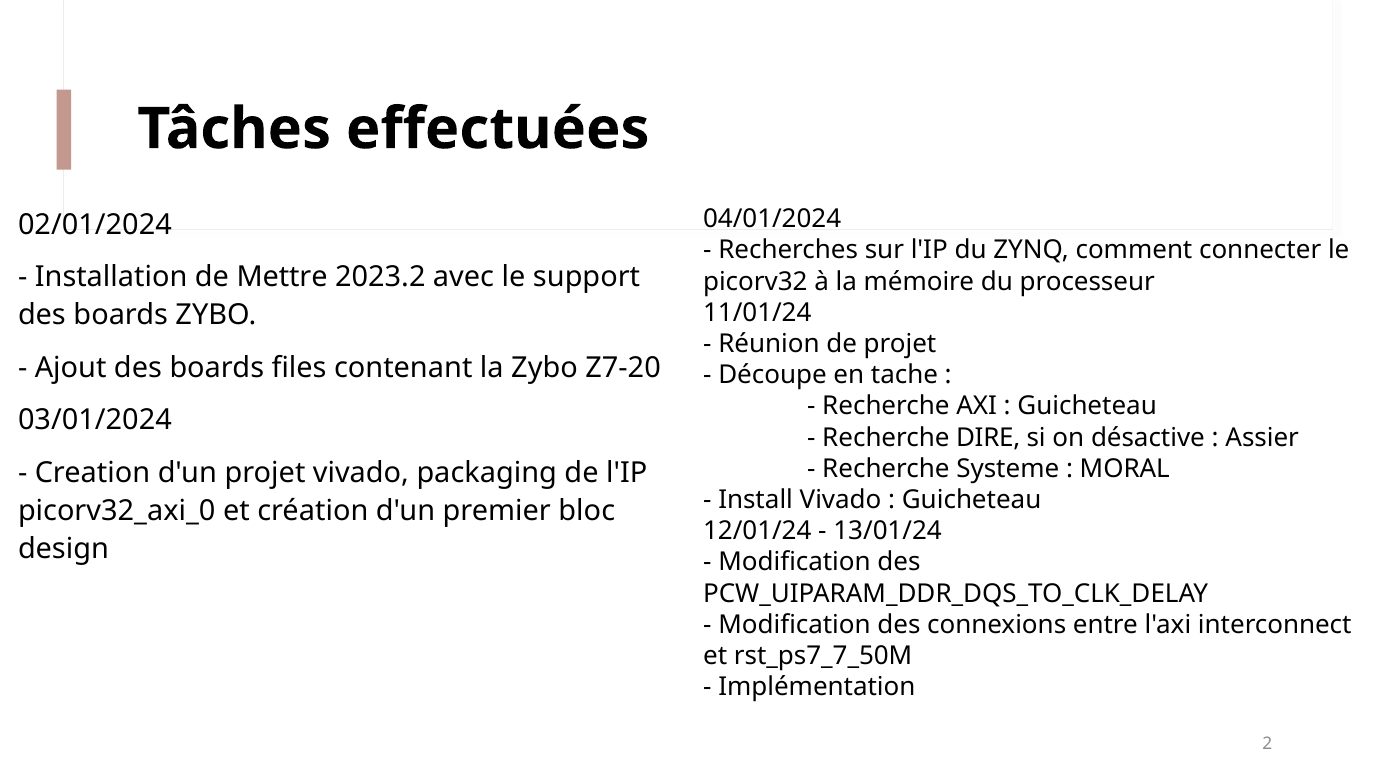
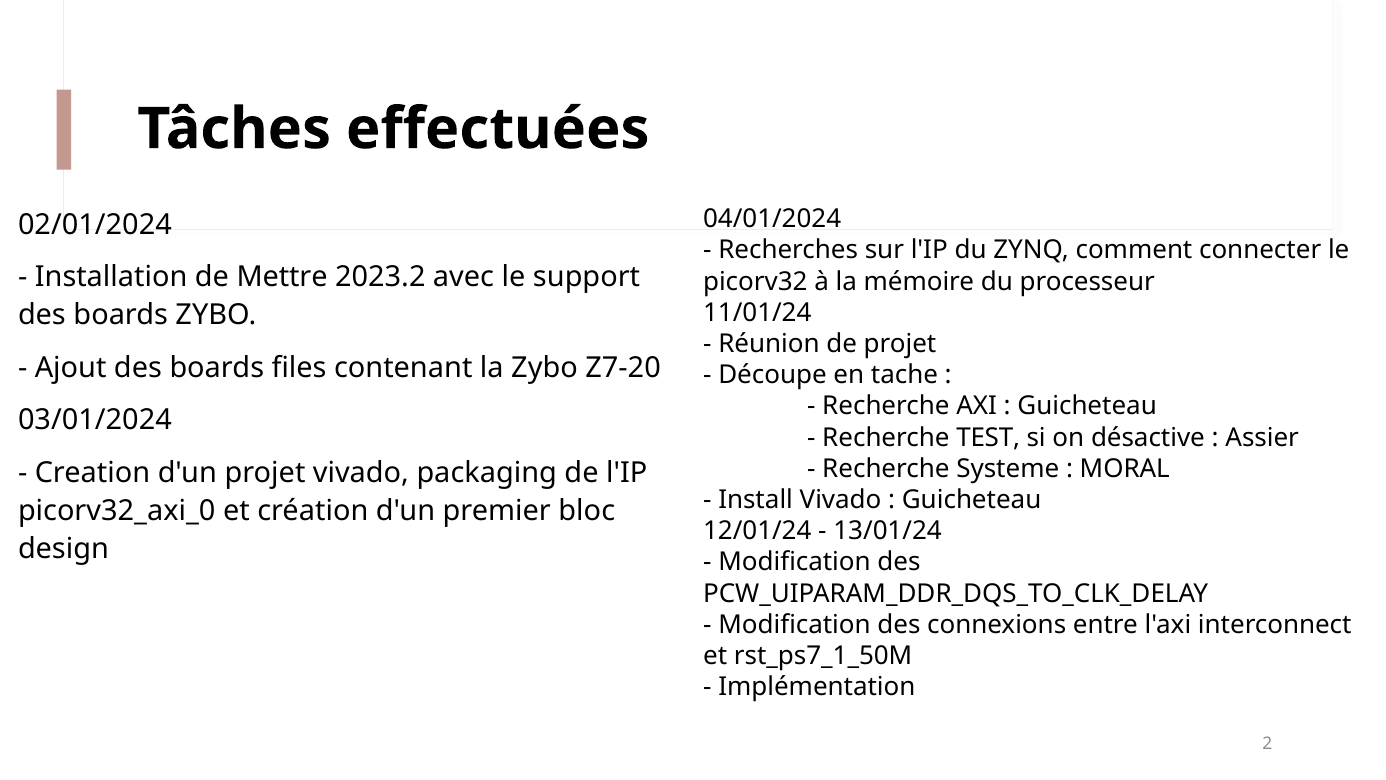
DIRE: DIRE -> TEST (988, 437)
rst_ps7_7_50M: rst_ps7_7_50M -> rst_ps7_1_50M (823, 656)
